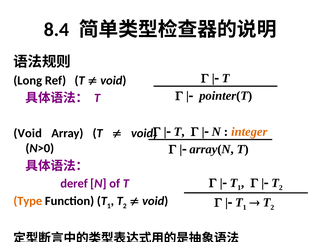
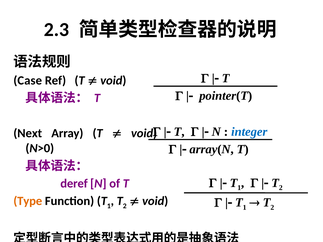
8.4: 8.4 -> 2.3 (56, 30)
Long: Long -> Case (28, 81)
integer colour: orange -> blue (249, 132)
Void: Void -> Next (28, 133)
